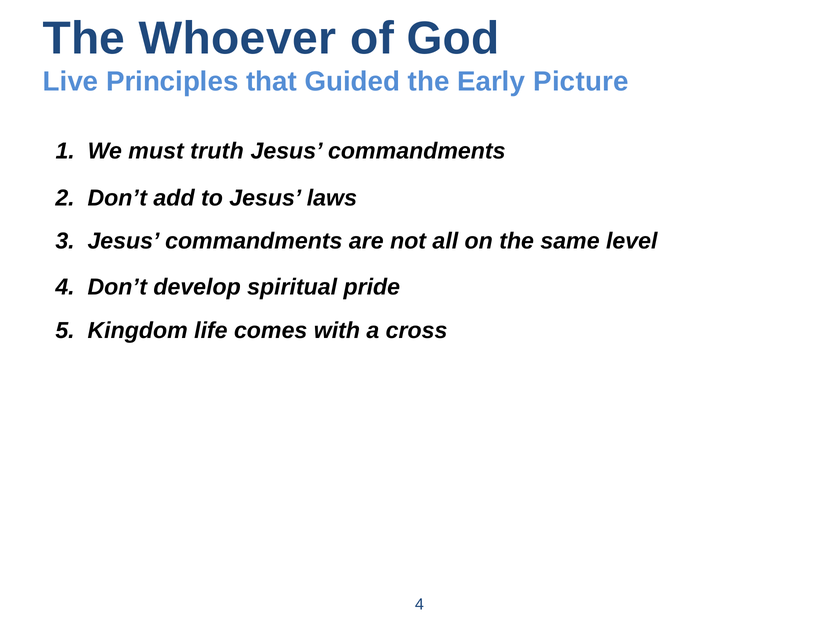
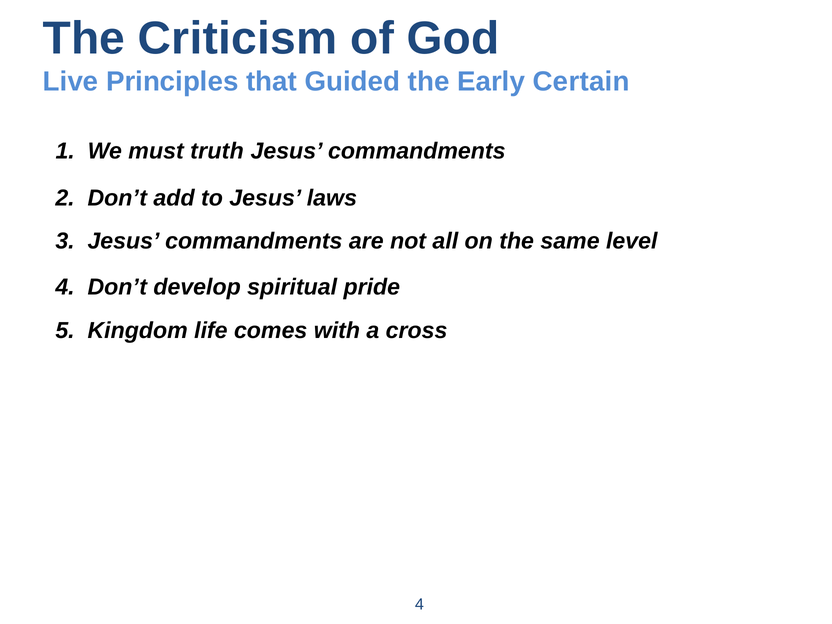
Whoever: Whoever -> Criticism (238, 39)
Picture: Picture -> Certain (581, 82)
